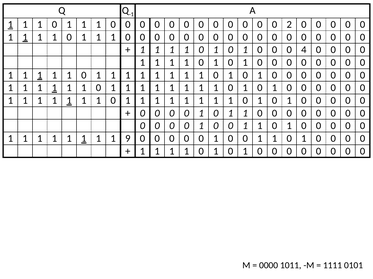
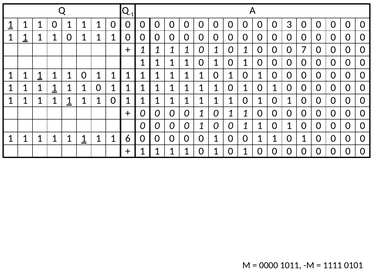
2: 2 -> 3 (289, 24)
4: 4 -> 7 (304, 50)
9: 9 -> 6 (128, 139)
